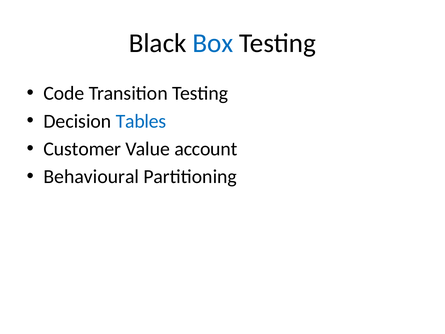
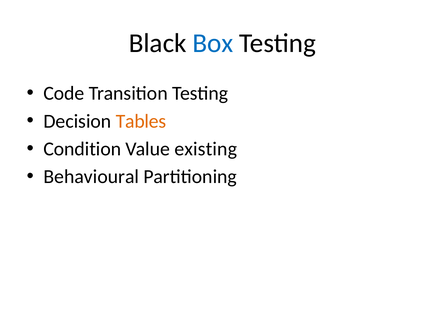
Tables colour: blue -> orange (141, 121)
Customer: Customer -> Condition (82, 149)
account: account -> existing (206, 149)
